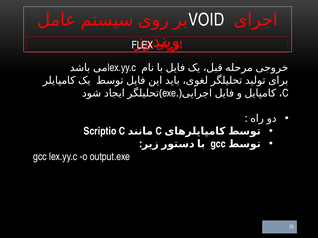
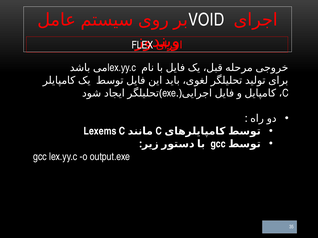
Scriptio: Scriptio -> Lexems (100, 131)
